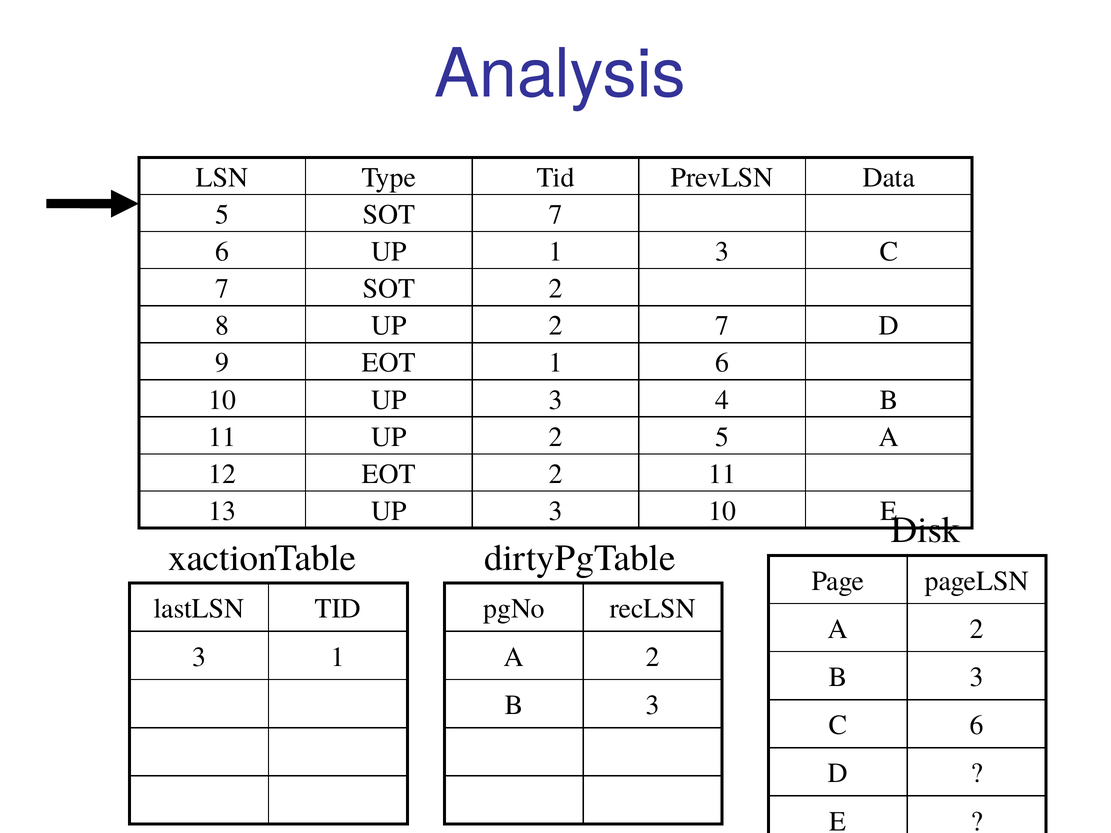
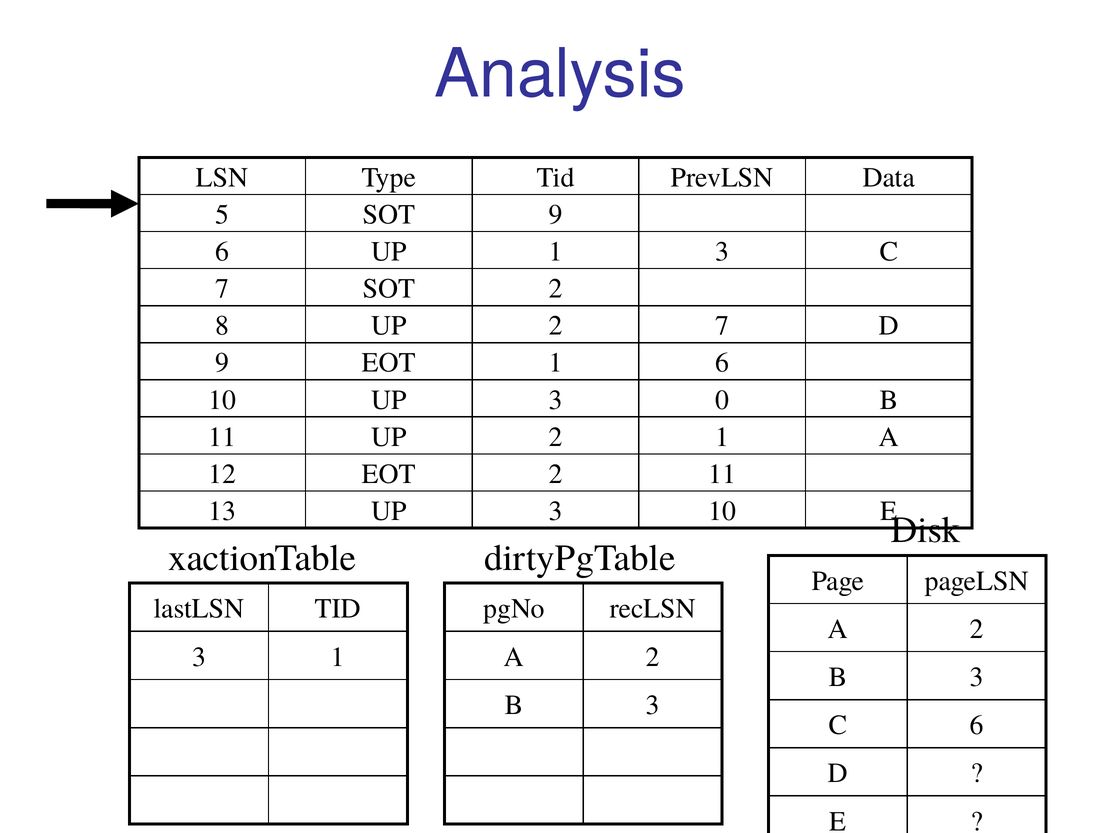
SOT 7: 7 -> 9 (555, 215)
4: 4 -> 0 (722, 400)
2 5: 5 -> 1 (722, 437)
